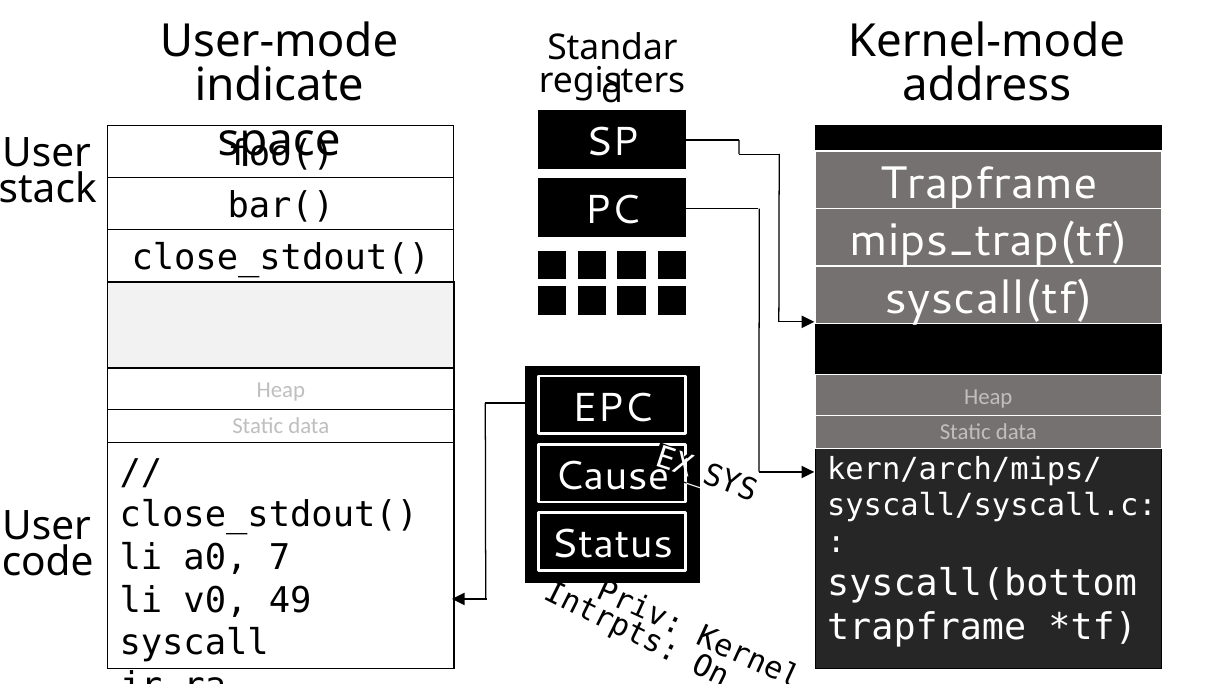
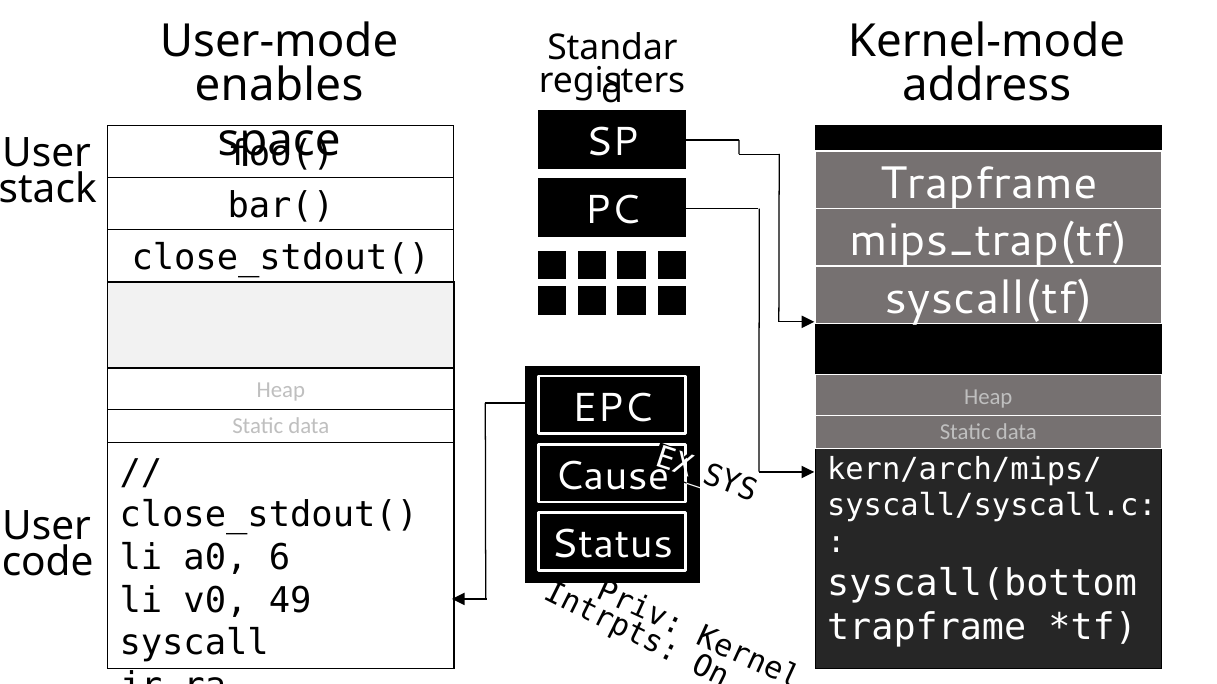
indicate: indicate -> enables (279, 86)
7: 7 -> 6 (279, 558)
